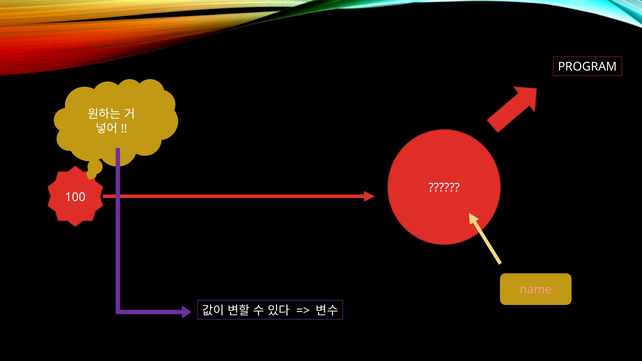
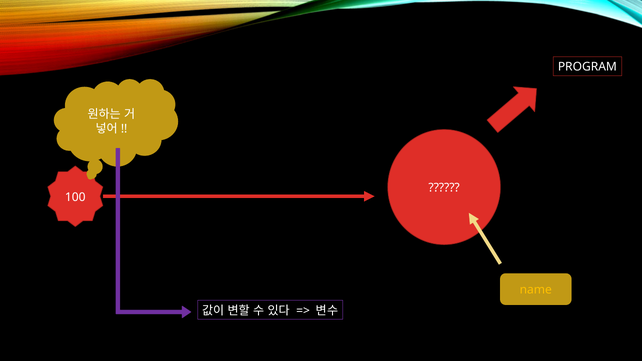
name colour: pink -> yellow (536, 290)
